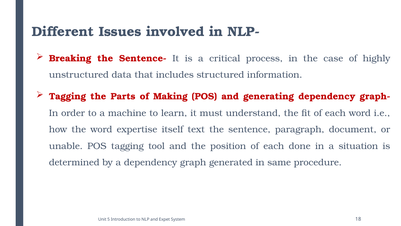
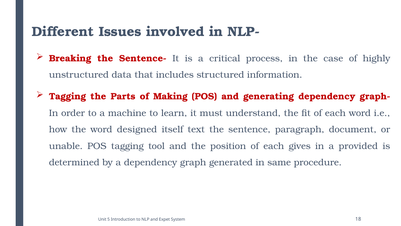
expertise: expertise -> designed (137, 129)
done: done -> gives (300, 146)
situation: situation -> provided (358, 146)
